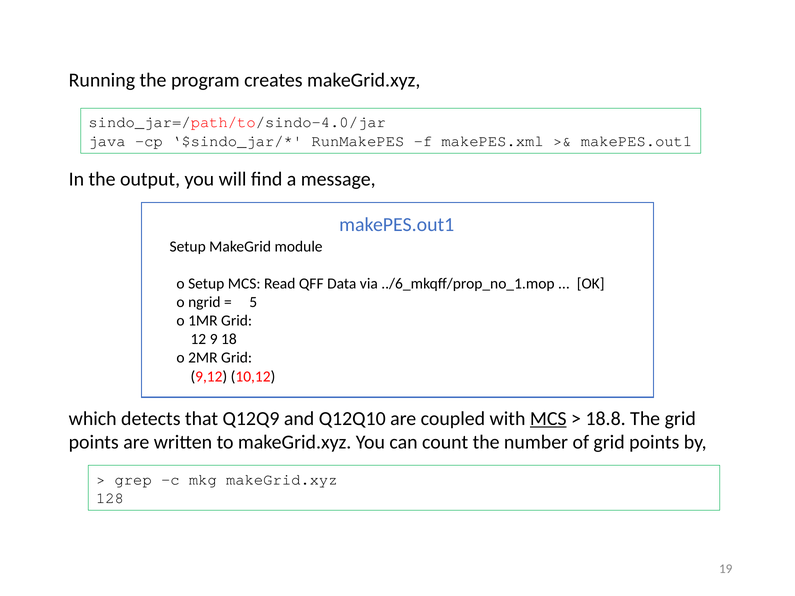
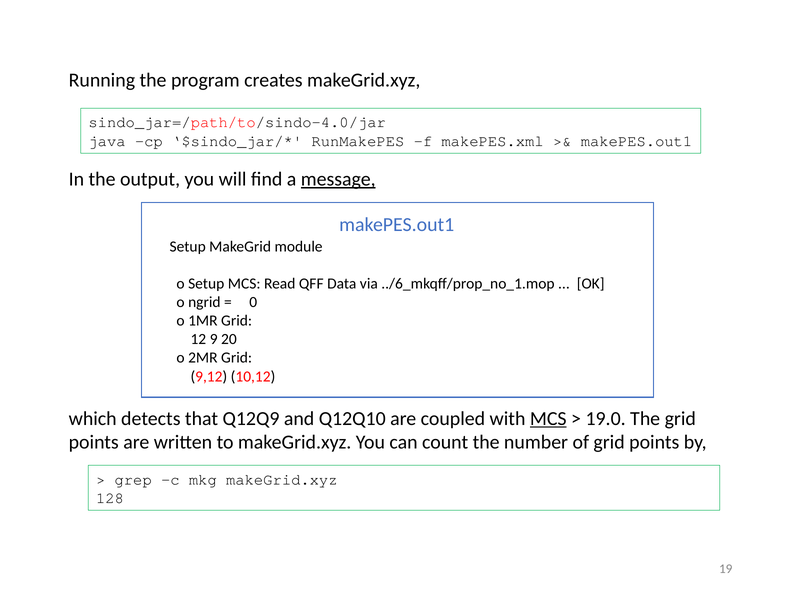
message underline: none -> present (338, 179)
5: 5 -> 0 (253, 302)
18: 18 -> 20 (229, 339)
18.8: 18.8 -> 19.0 (606, 419)
